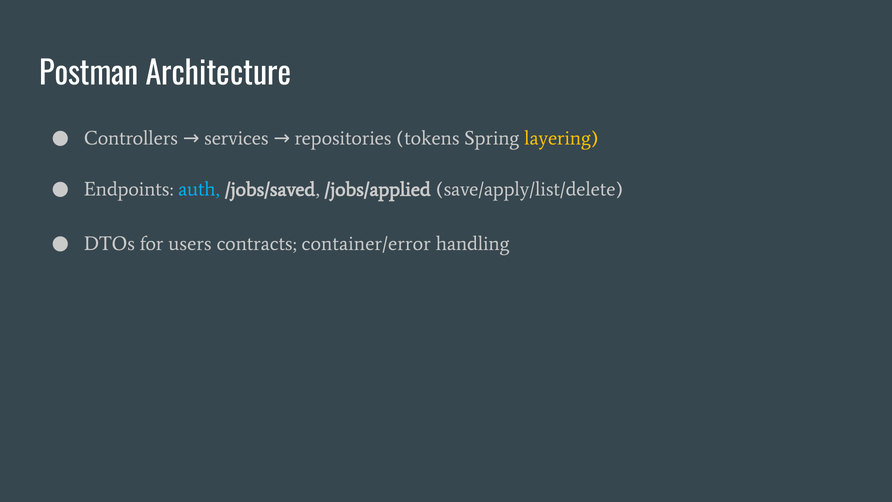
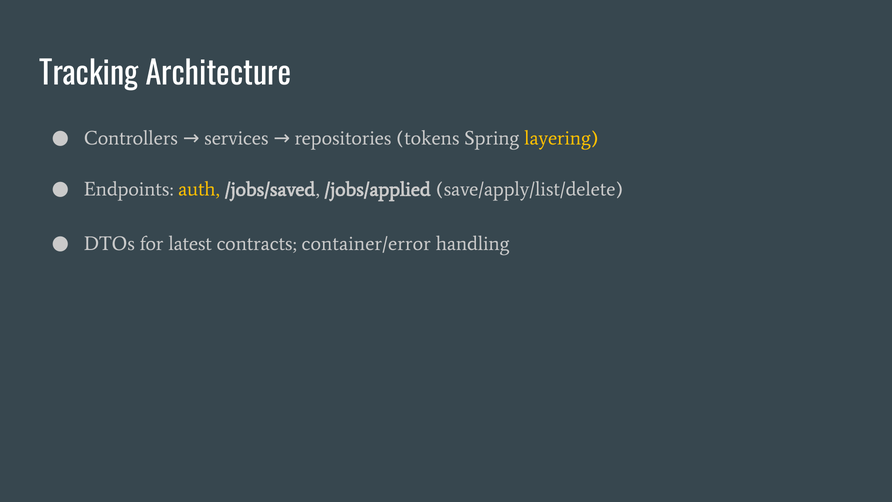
Postman: Postman -> Tracking (89, 74)
auth colour: light blue -> yellow (199, 189)
users: users -> latest (190, 244)
